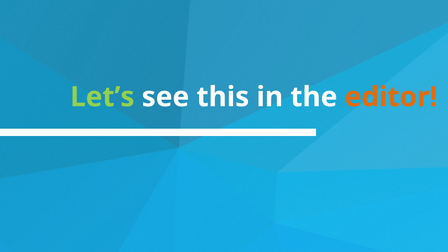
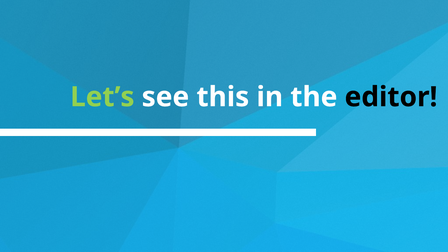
editor colour: orange -> black (391, 97)
